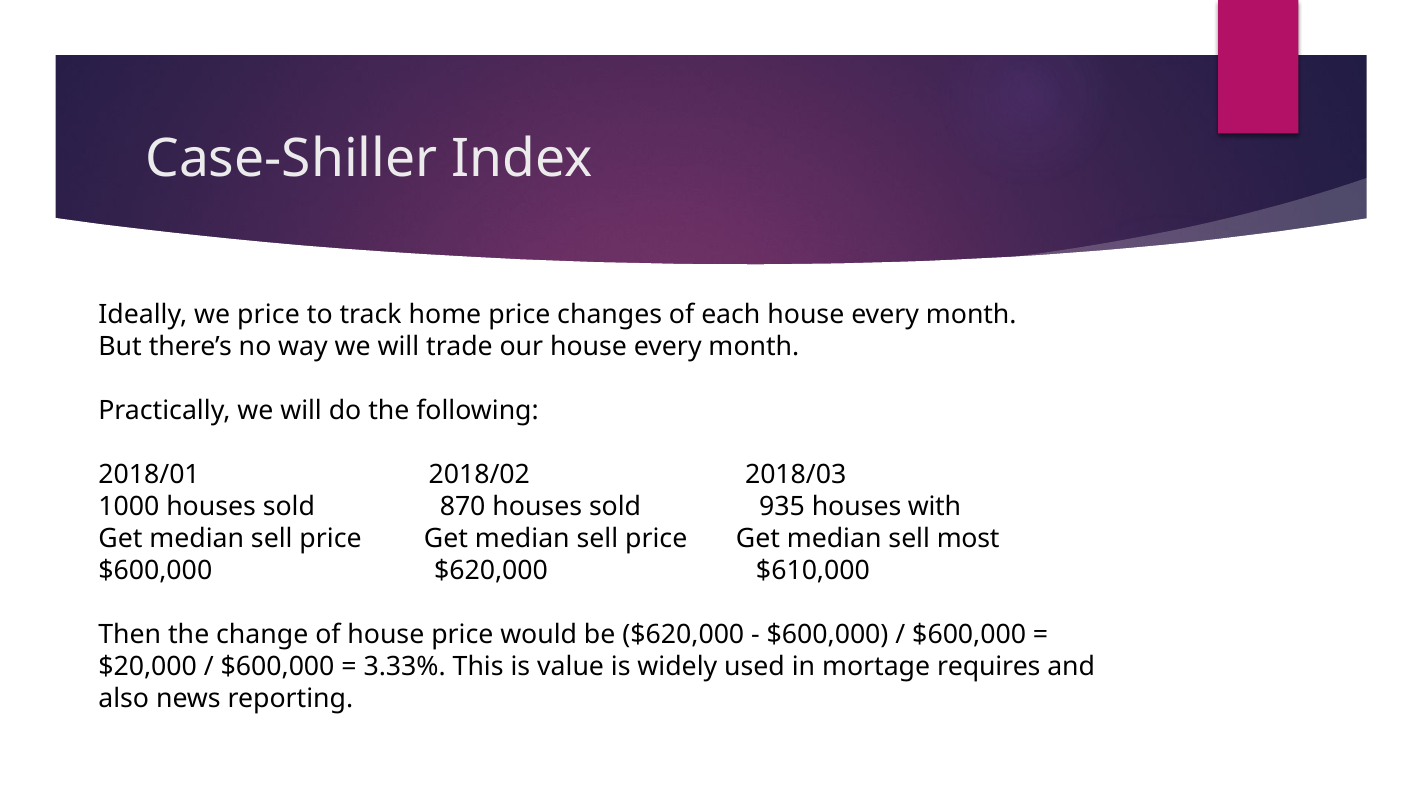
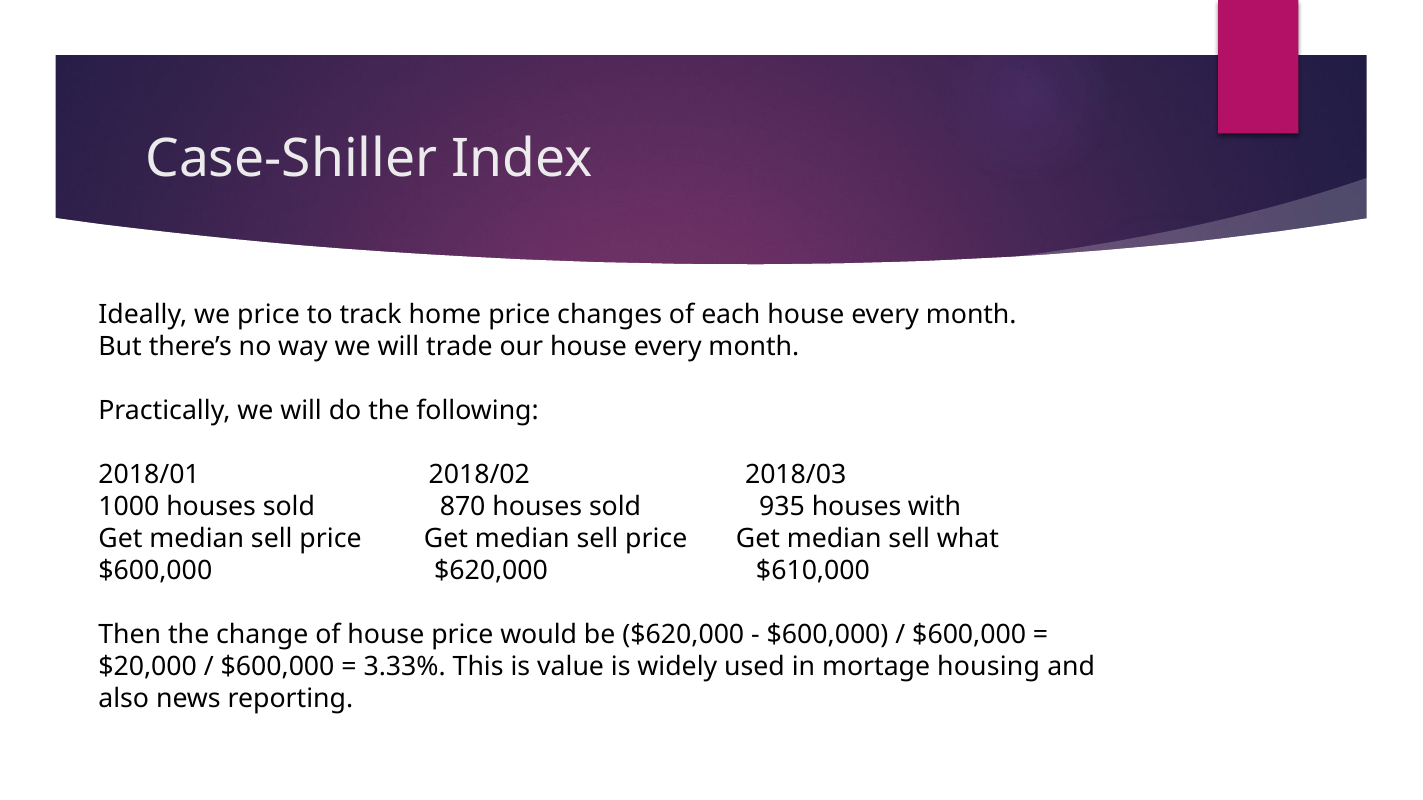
most: most -> what (968, 539)
requires: requires -> housing (989, 667)
